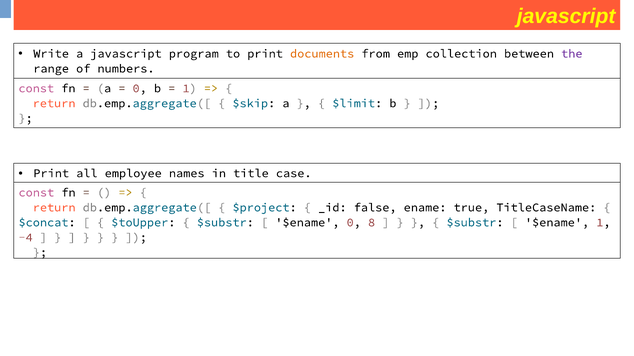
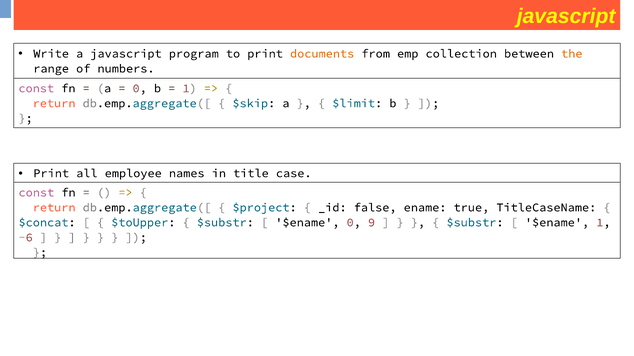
the colour: purple -> orange (572, 54)
8: 8 -> 9 (372, 223)
-4: -4 -> -6 (26, 238)
